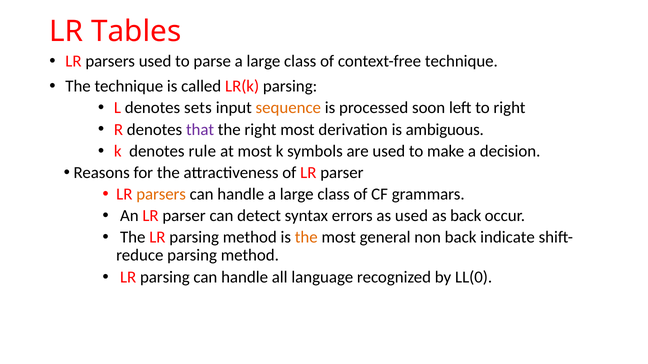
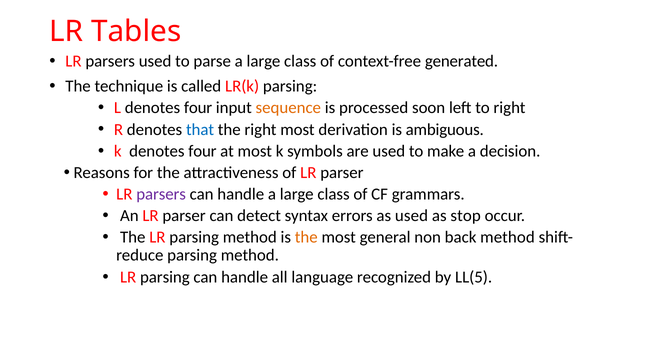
context-free technique: technique -> generated (461, 61)
L denotes sets: sets -> four (198, 108)
that colour: purple -> blue (200, 130)
k denotes rule: rule -> four (202, 151)
parsers colour: orange -> purple (161, 194)
as back: back -> stop (466, 216)
back indicate: indicate -> method (507, 238)
LL(0: LL(0 -> LL(5 (474, 277)
